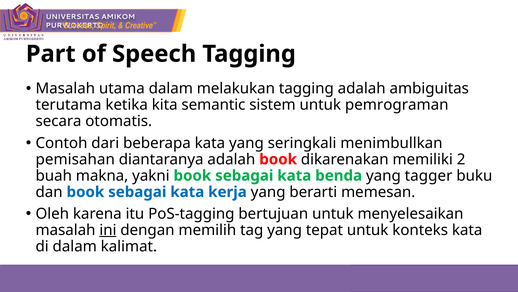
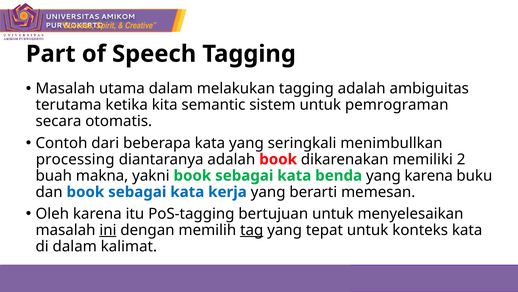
pemisahan: pemisahan -> processing (75, 159)
yang tagger: tagger -> karena (429, 175)
tag underline: none -> present (252, 230)
